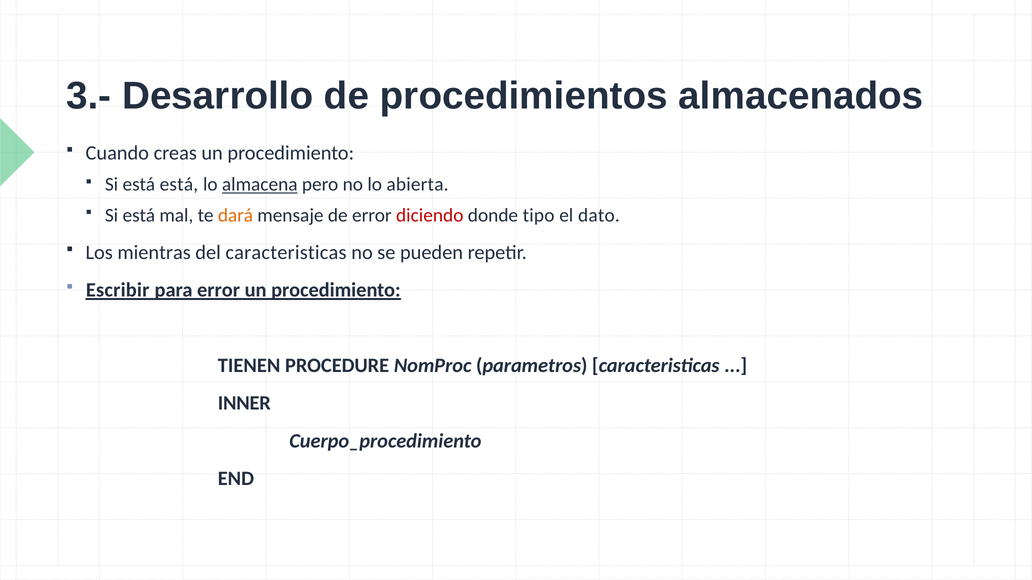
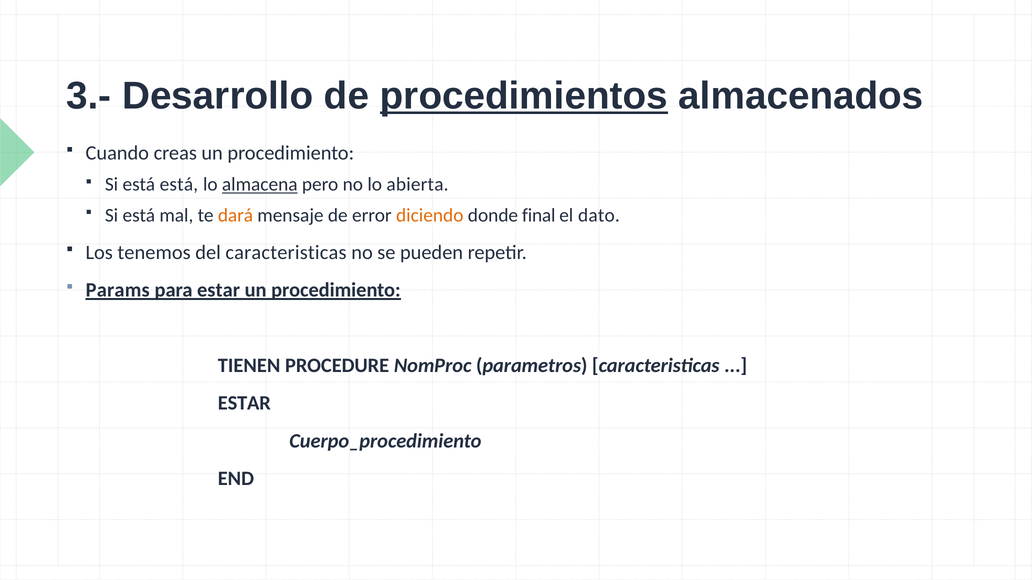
procedimientos underline: none -> present (524, 96)
diciendo colour: red -> orange (430, 216)
tipo: tipo -> final (539, 216)
mientras: mientras -> tenemos (154, 253)
Escribir: Escribir -> Params (118, 290)
para error: error -> estar (219, 290)
INNER: INNER -> ESTAR (244, 404)
